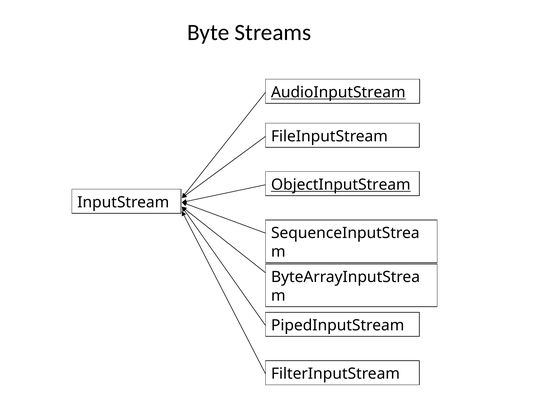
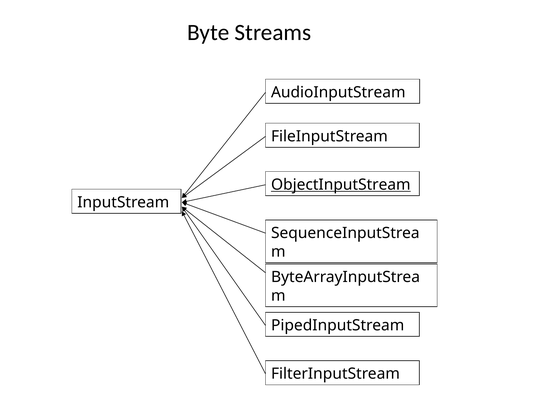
AudioInputStream underline: present -> none (338, 92)
